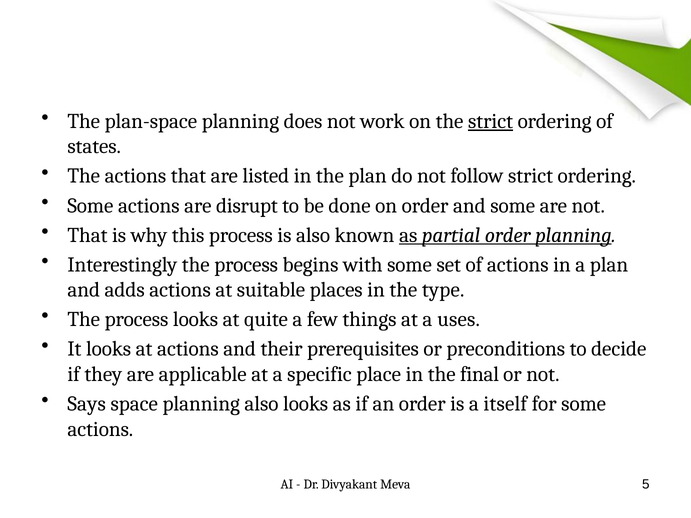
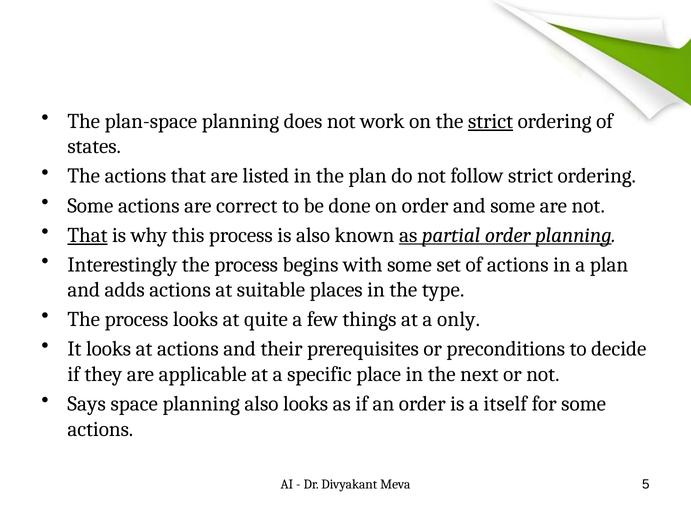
disrupt: disrupt -> correct (247, 206)
That underline: none -> present (87, 235)
uses: uses -> only (459, 320)
final: final -> next (479, 374)
